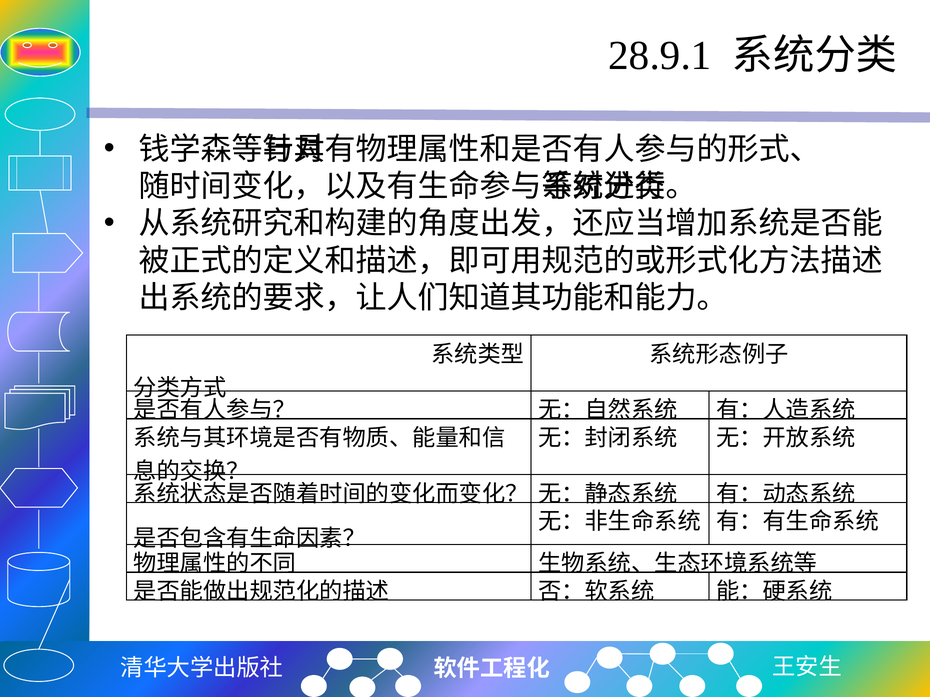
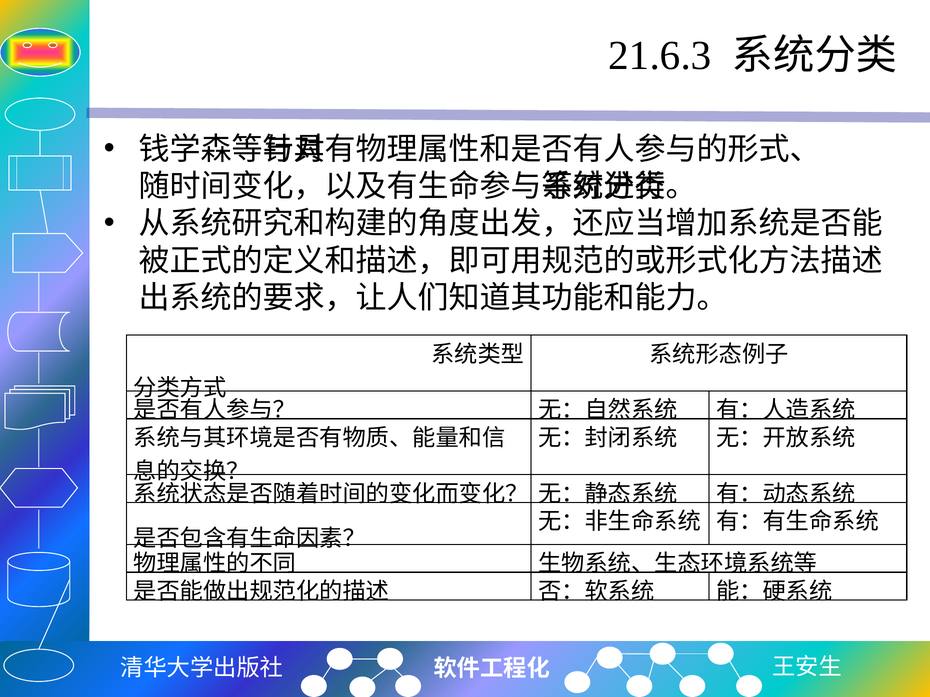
28.9.1: 28.9.1 -> 21.6.3 (660, 56)
